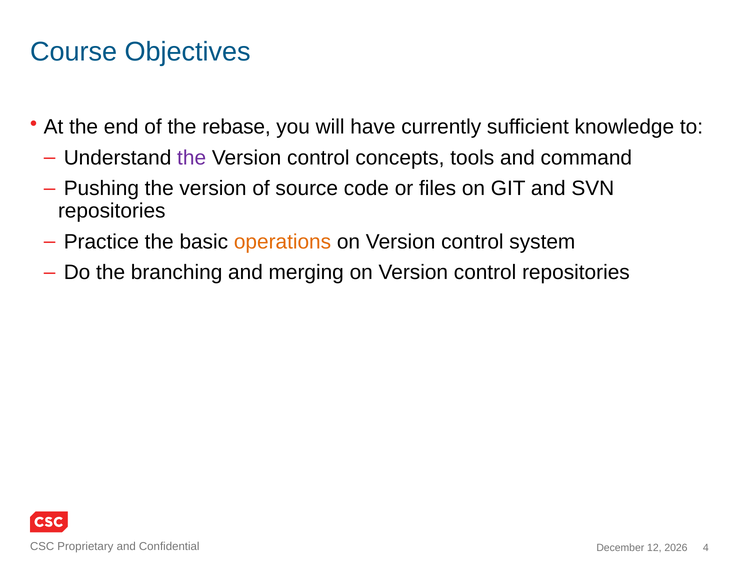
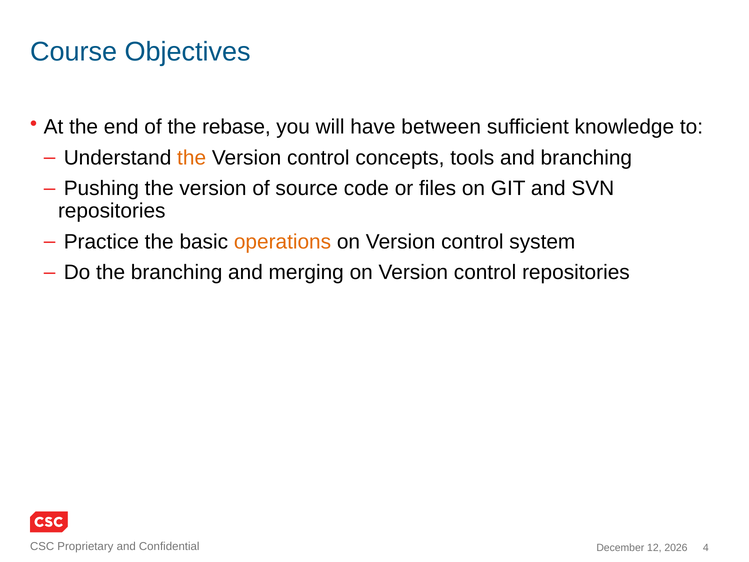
currently: currently -> between (441, 127)
the colour: purple -> orange (192, 158)
and command: command -> branching (586, 158)
